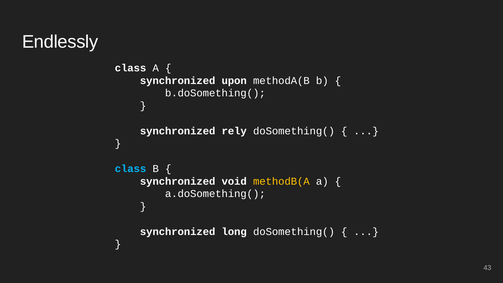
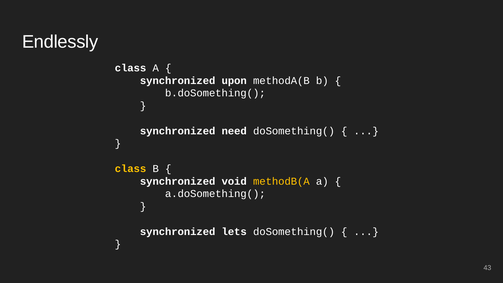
rely: rely -> need (234, 131)
class colour: light blue -> yellow (131, 169)
long: long -> lets (234, 232)
